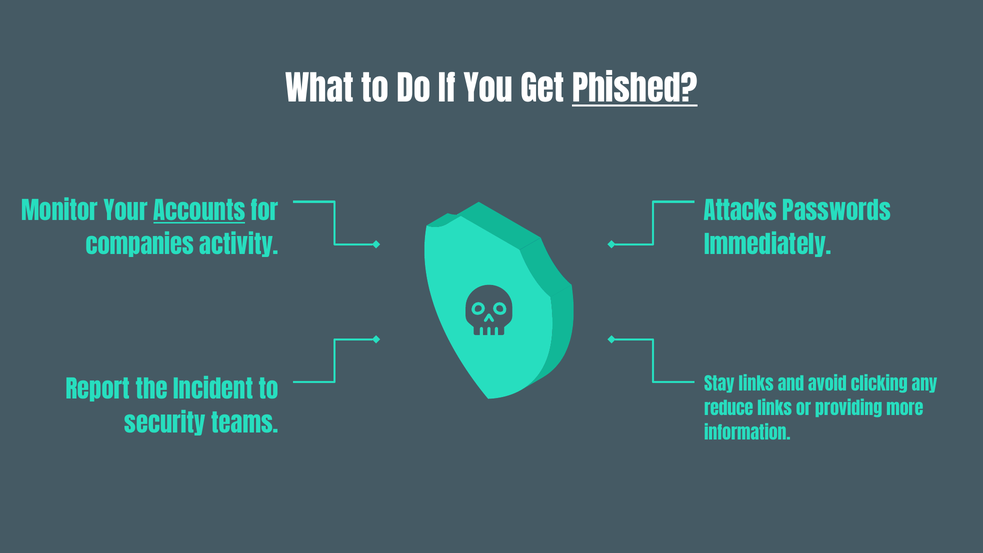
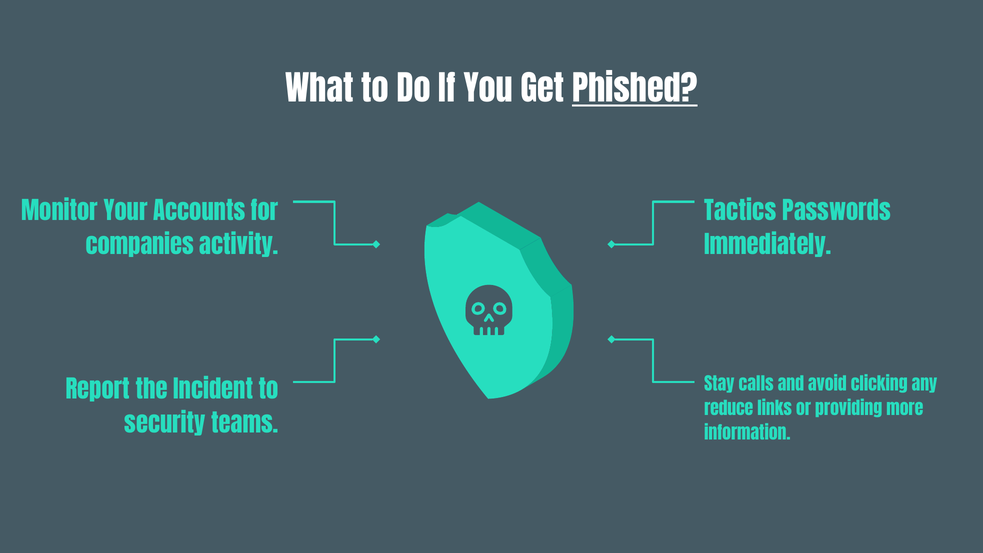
Accounts underline: present -> none (199, 212)
Attacks: Attacks -> Tactics (740, 212)
Stay links: links -> calls (756, 385)
